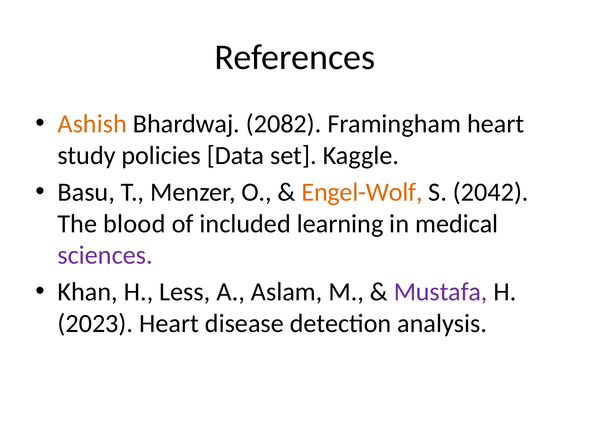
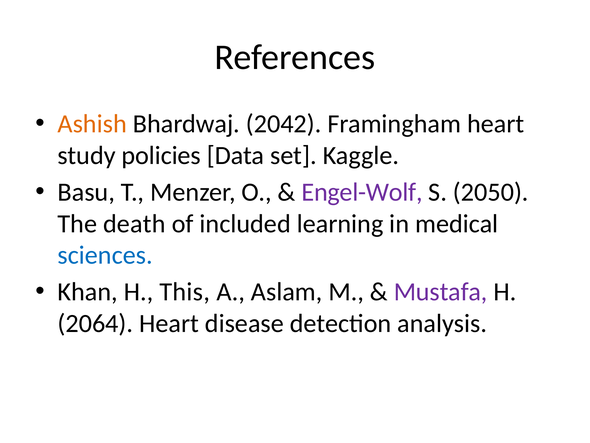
2082: 2082 -> 2042 (284, 124)
Engel-Wolf colour: orange -> purple (362, 192)
2042: 2042 -> 2050 (491, 192)
blood: blood -> death (134, 223)
sciences colour: purple -> blue (105, 255)
Less: Less -> This (185, 292)
2023: 2023 -> 2064 (95, 323)
